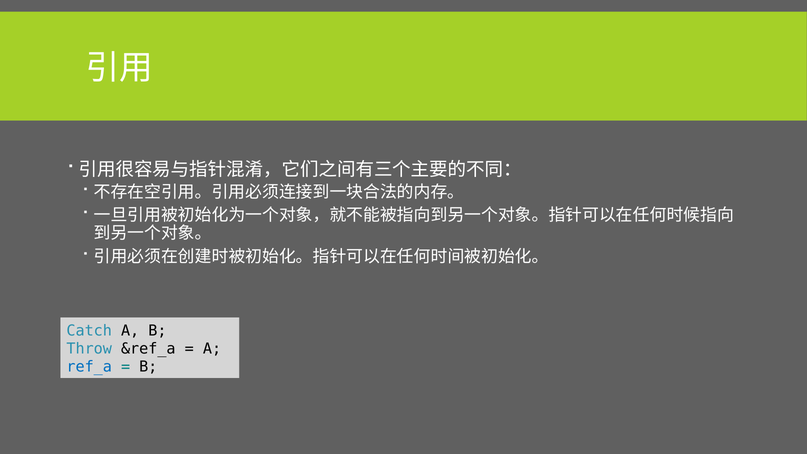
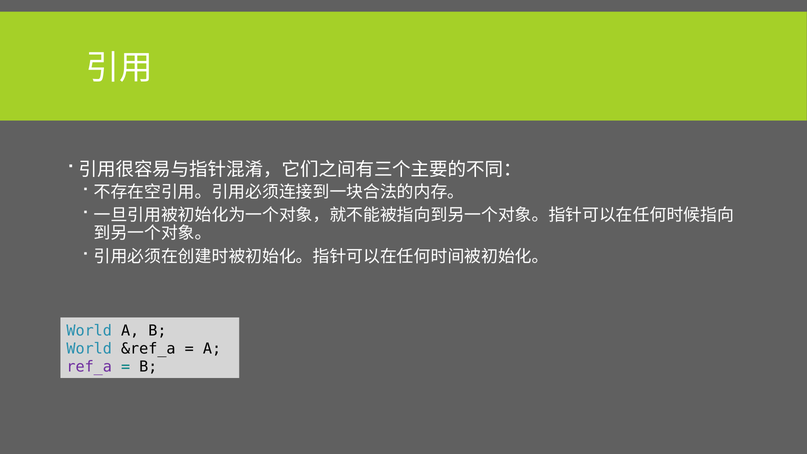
Catch: Catch -> World (89, 331)
Throw: Throw -> World (89, 349)
ref_a colour: blue -> purple (89, 367)
